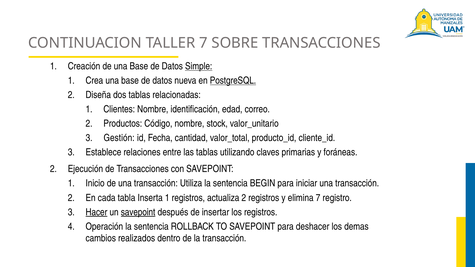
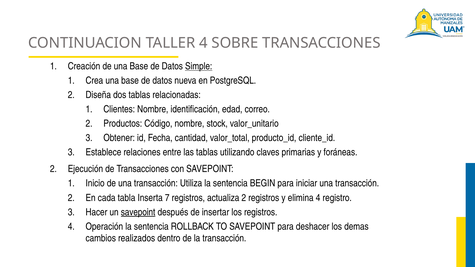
TALLER 7: 7 -> 4 (203, 43)
PostgreSQL underline: present -> none (233, 81)
Gestión: Gestión -> Obtener (119, 138)
Inserta 1: 1 -> 7 (167, 198)
elimina 7: 7 -> 4 (318, 198)
Hacer underline: present -> none (96, 212)
